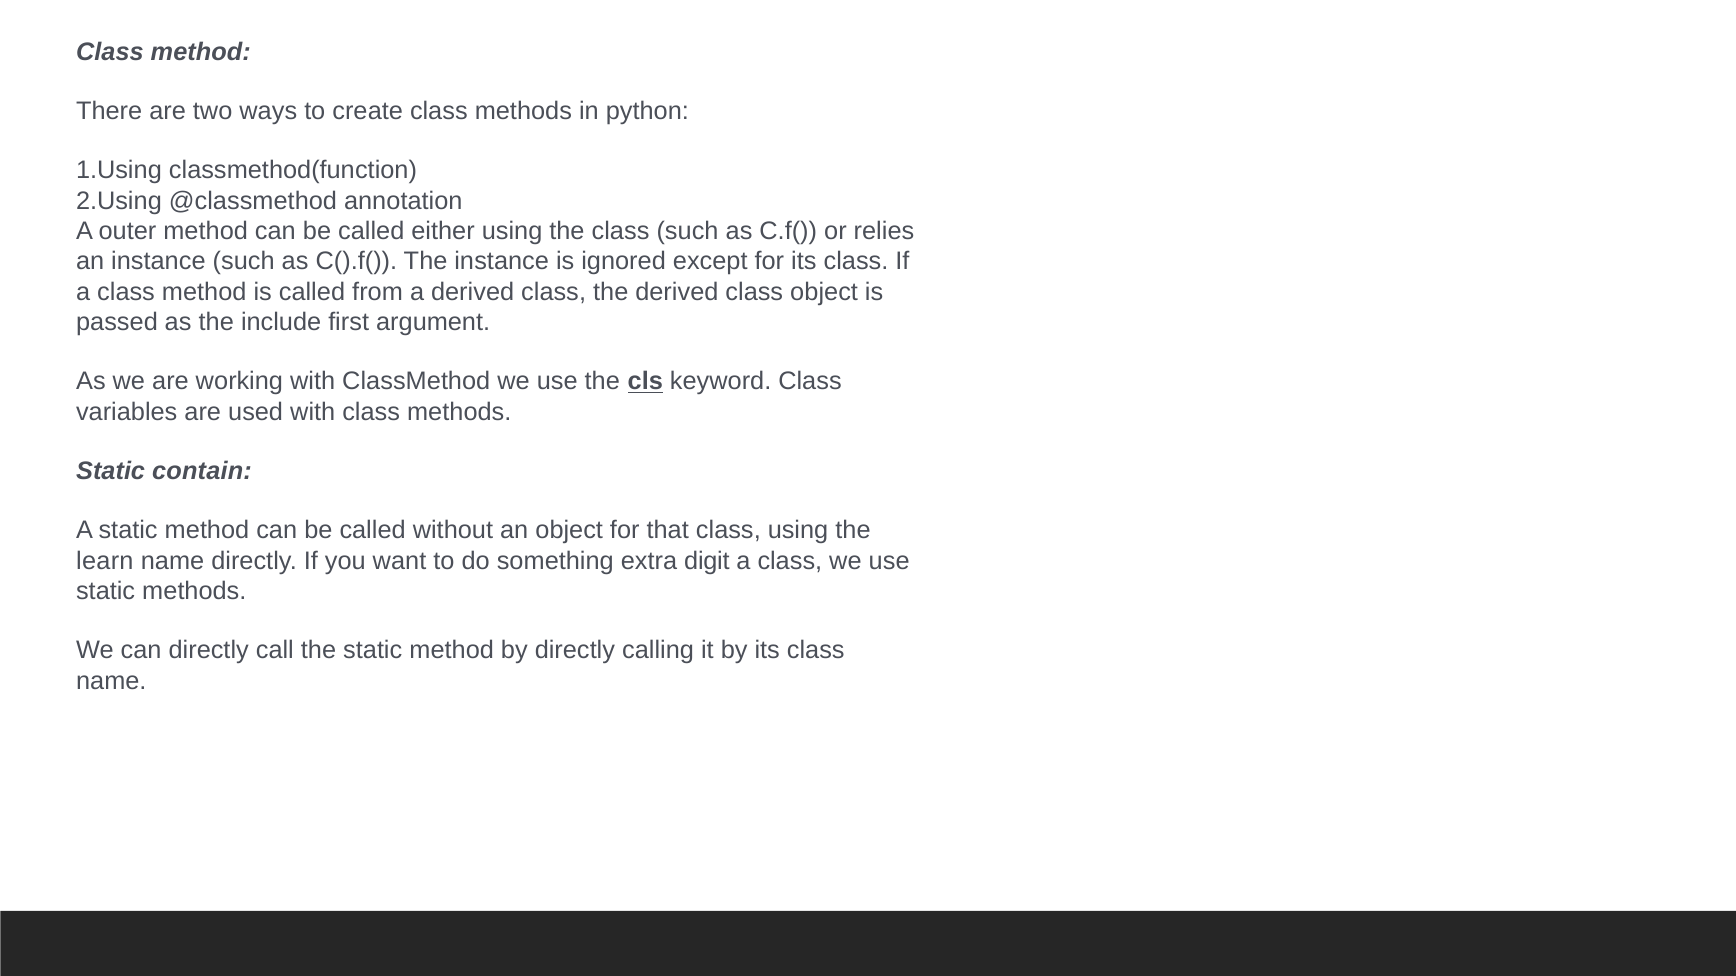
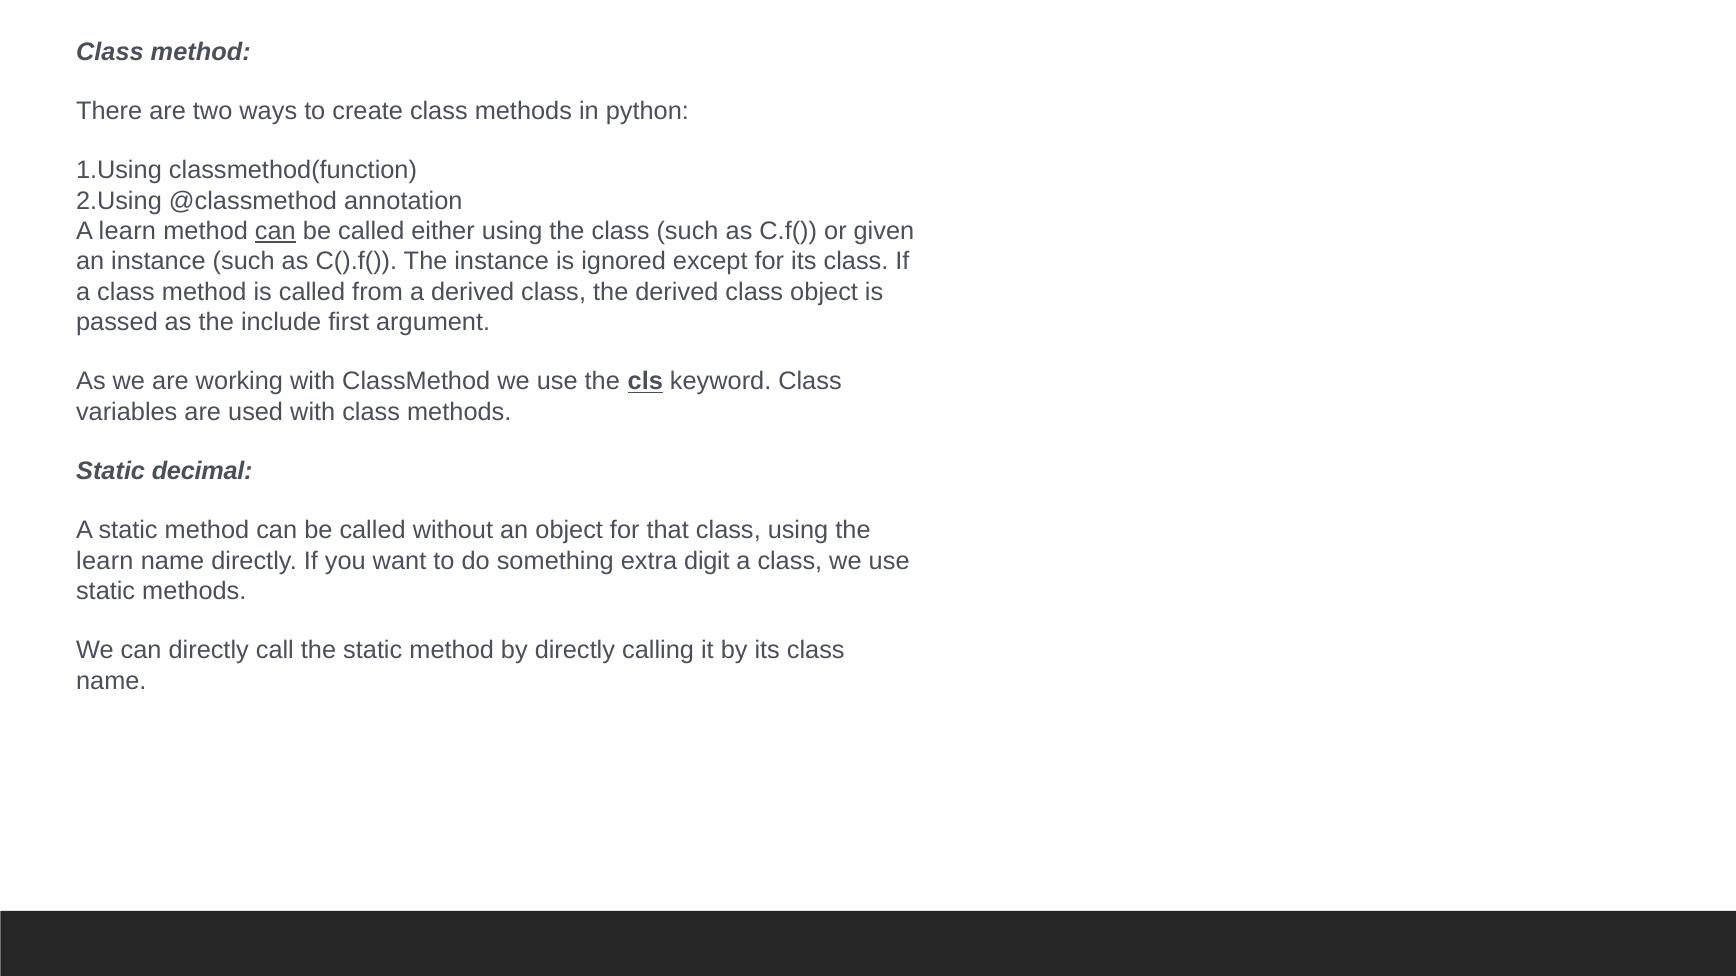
A outer: outer -> learn (127, 231)
can underline: none -> present (275, 231)
relies: relies -> given (884, 231)
contain: contain -> decimal (202, 471)
